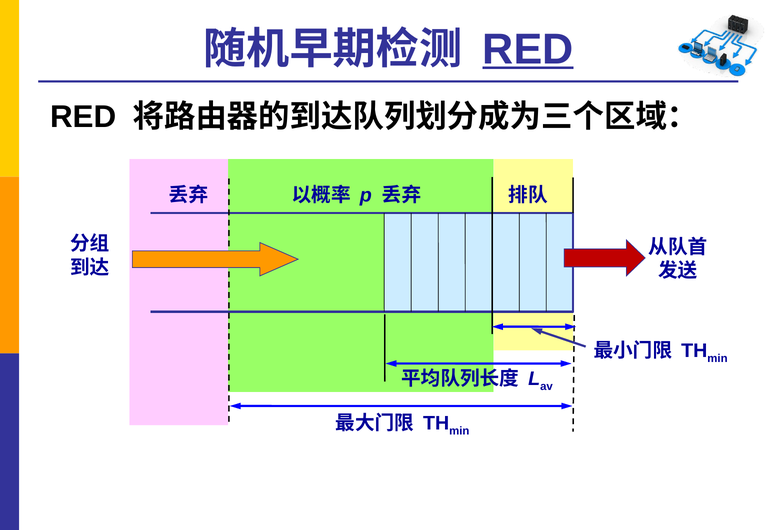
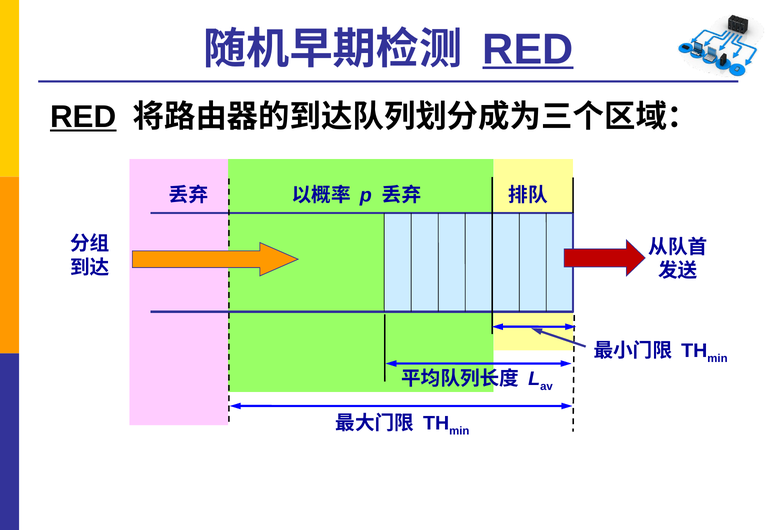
RED underline: none -> present (83, 117)
